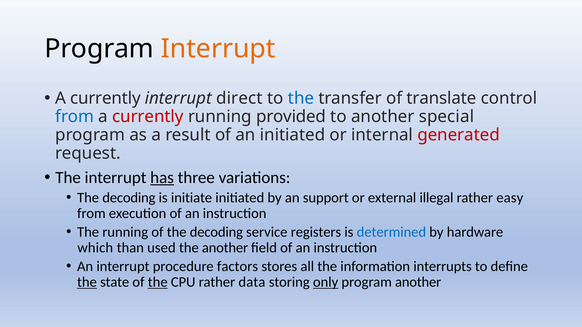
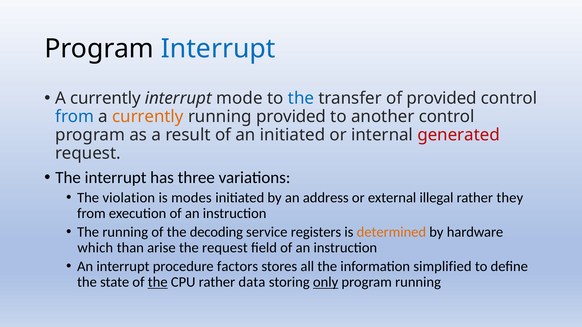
Interrupt colour: orange -> blue (218, 49)
direct: direct -> mode (239, 98)
of translate: translate -> provided (442, 98)
currently colour: red -> orange (148, 117)
another special: special -> control (447, 117)
has underline: present -> none (162, 178)
decoding: decoding -> violation (129, 198)
initiate: initiate -> modes (191, 198)
support: support -> address (326, 198)
easy: easy -> they (510, 198)
determined colour: blue -> orange (391, 232)
used: used -> arise (161, 248)
the another: another -> request (225, 248)
interrupts: interrupts -> simplified (442, 267)
the underline: present -> none (87, 282)
program another: another -> running (418, 282)
